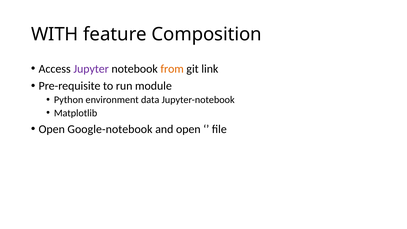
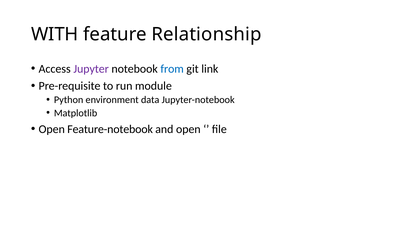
Composition: Composition -> Relationship (207, 34)
from colour: orange -> blue (172, 69)
Google-notebook: Google-notebook -> Feature-notebook (110, 129)
